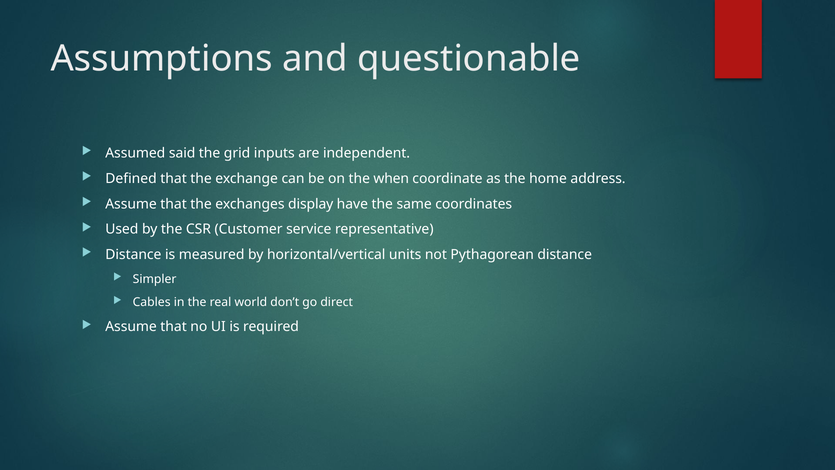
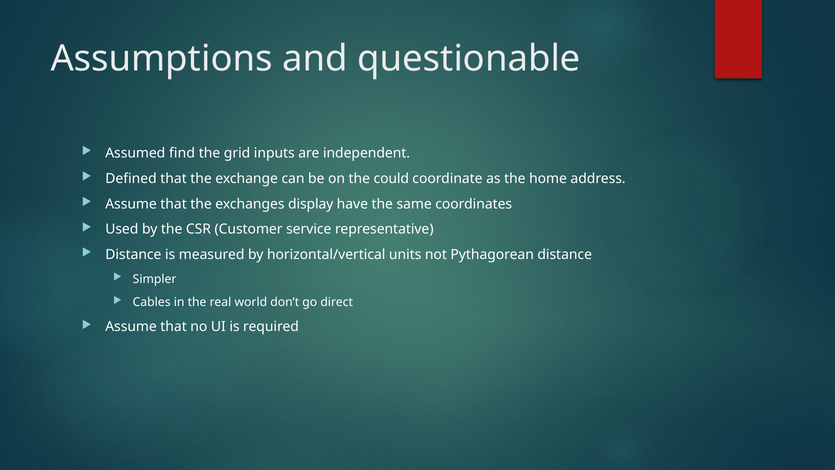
said: said -> find (182, 153)
when: when -> could (391, 178)
